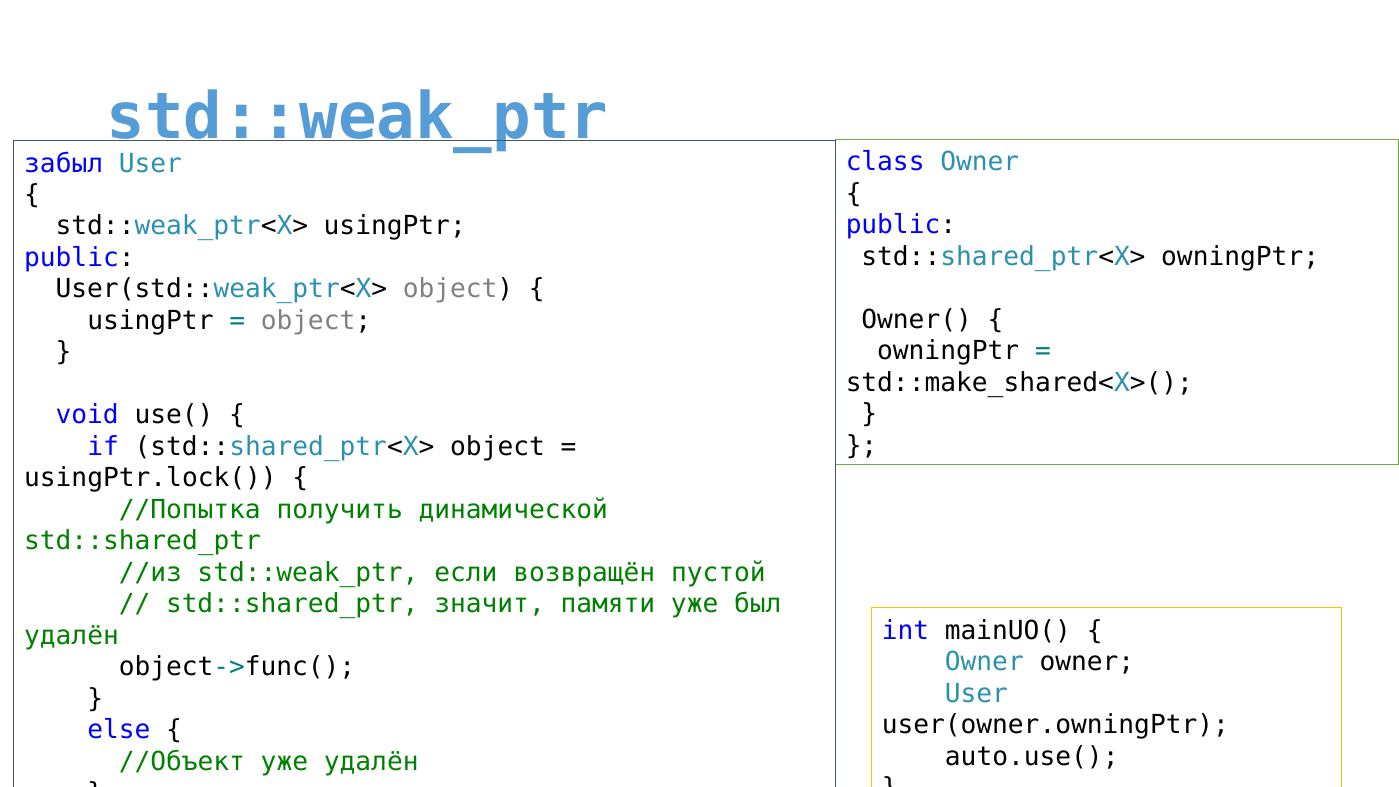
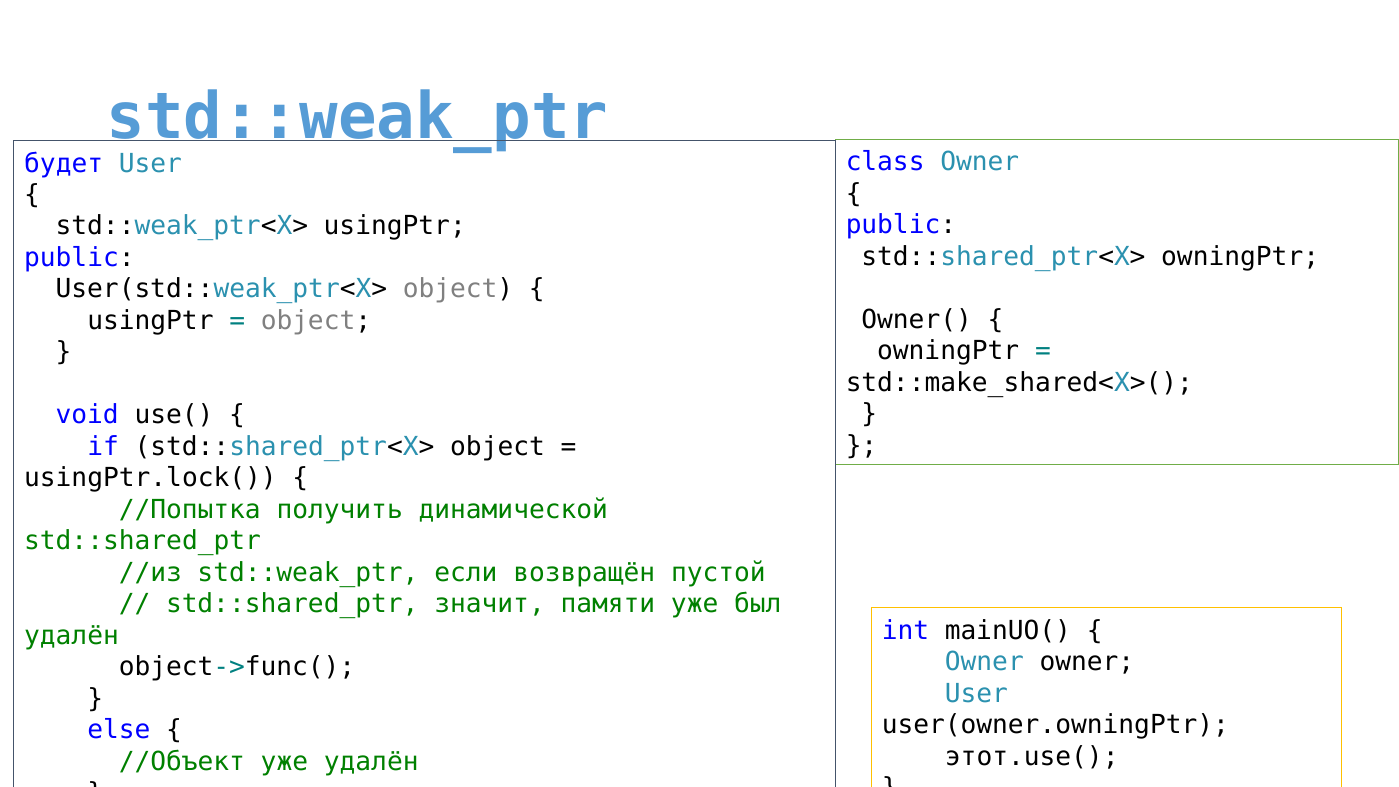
забыл: забыл -> будет (64, 163)
auto.use(: auto.use( -> этот.use( (1032, 756)
